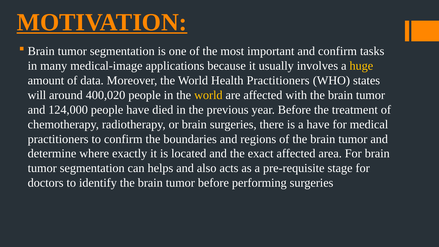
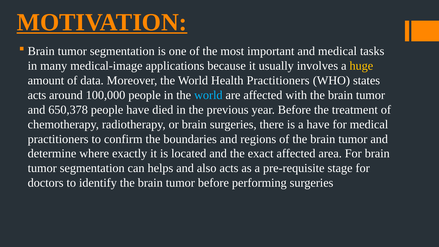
and confirm: confirm -> medical (337, 51)
will: will -> acts (37, 95)
400,020: 400,020 -> 100,000 (106, 95)
world colour: yellow -> light blue (208, 95)
124,000: 124,000 -> 650,378 (68, 110)
